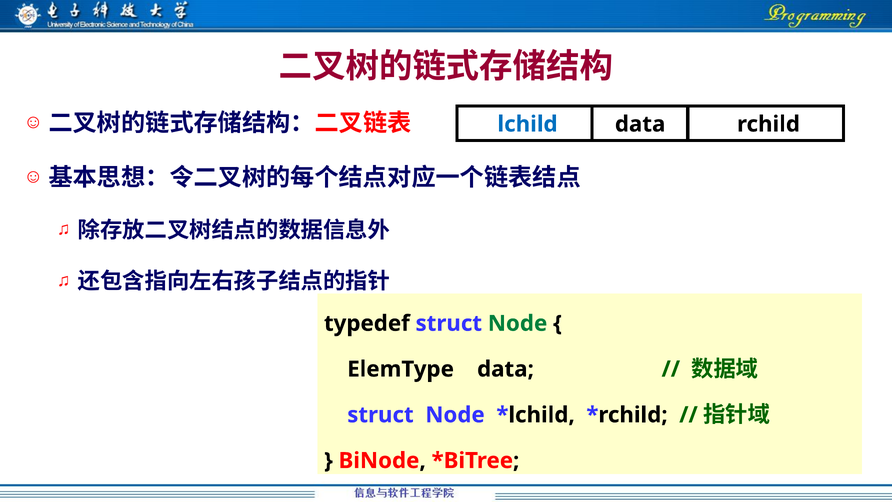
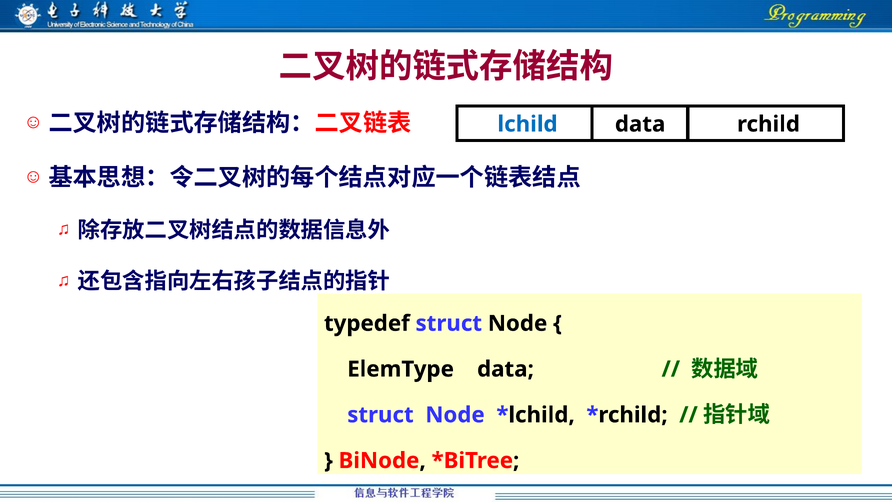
Node colour: green -> black (518, 323)
